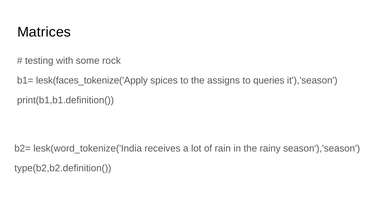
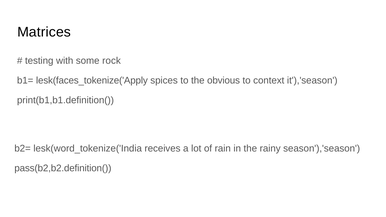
assigns: assigns -> obvious (224, 80)
queries: queries -> context (269, 80)
type(b2,b2.definition(: type(b2,b2.definition( -> pass(b2,b2.definition( (63, 168)
